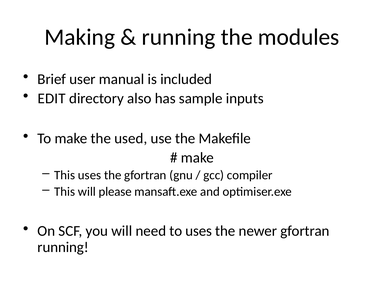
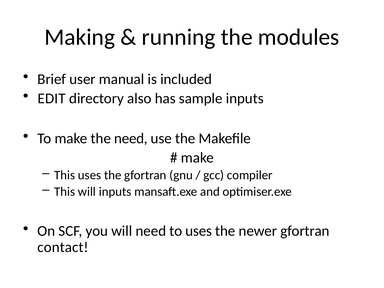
the used: used -> need (131, 139)
will please: please -> inputs (115, 192)
running: running -> contact (63, 247)
